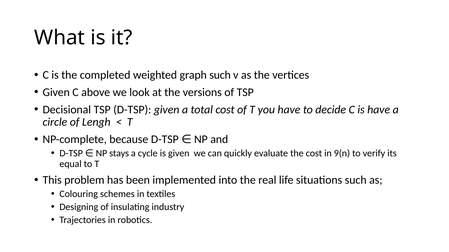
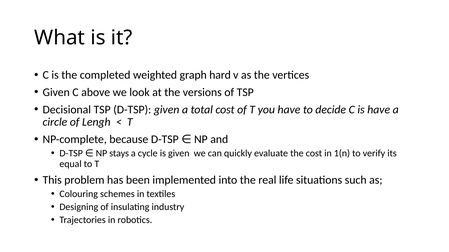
graph such: such -> hard (220, 75)
9(n: 9(n -> 1(n (342, 154)
